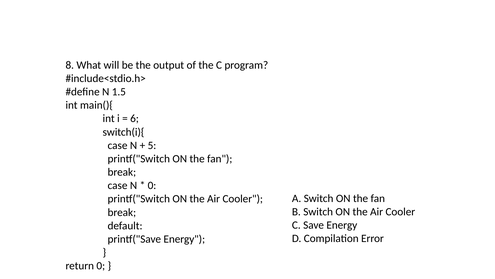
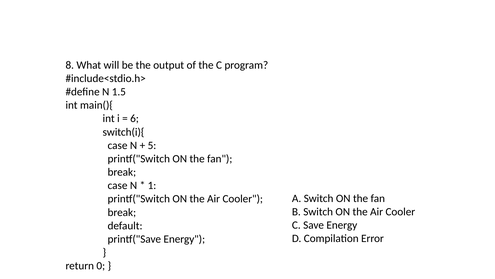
0: 0 -> 1 (152, 185)
